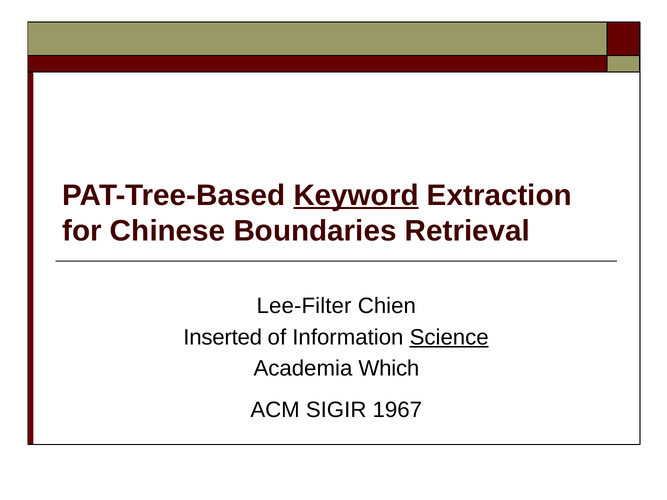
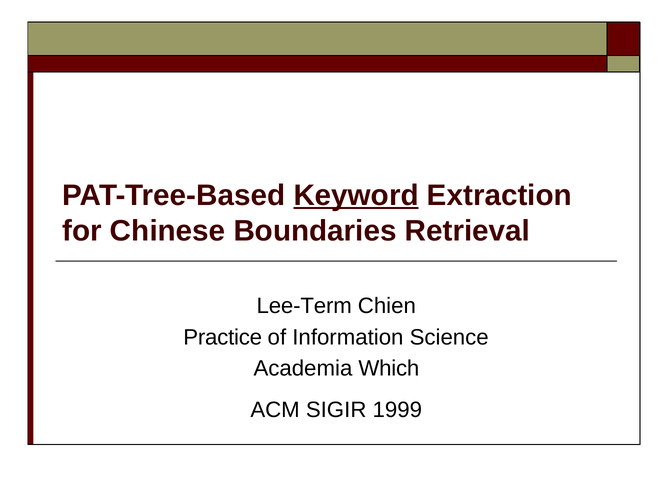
Lee-Filter: Lee-Filter -> Lee-Term (304, 306)
Inserted: Inserted -> Practice (223, 337)
Science underline: present -> none (449, 337)
1967: 1967 -> 1999 (397, 410)
